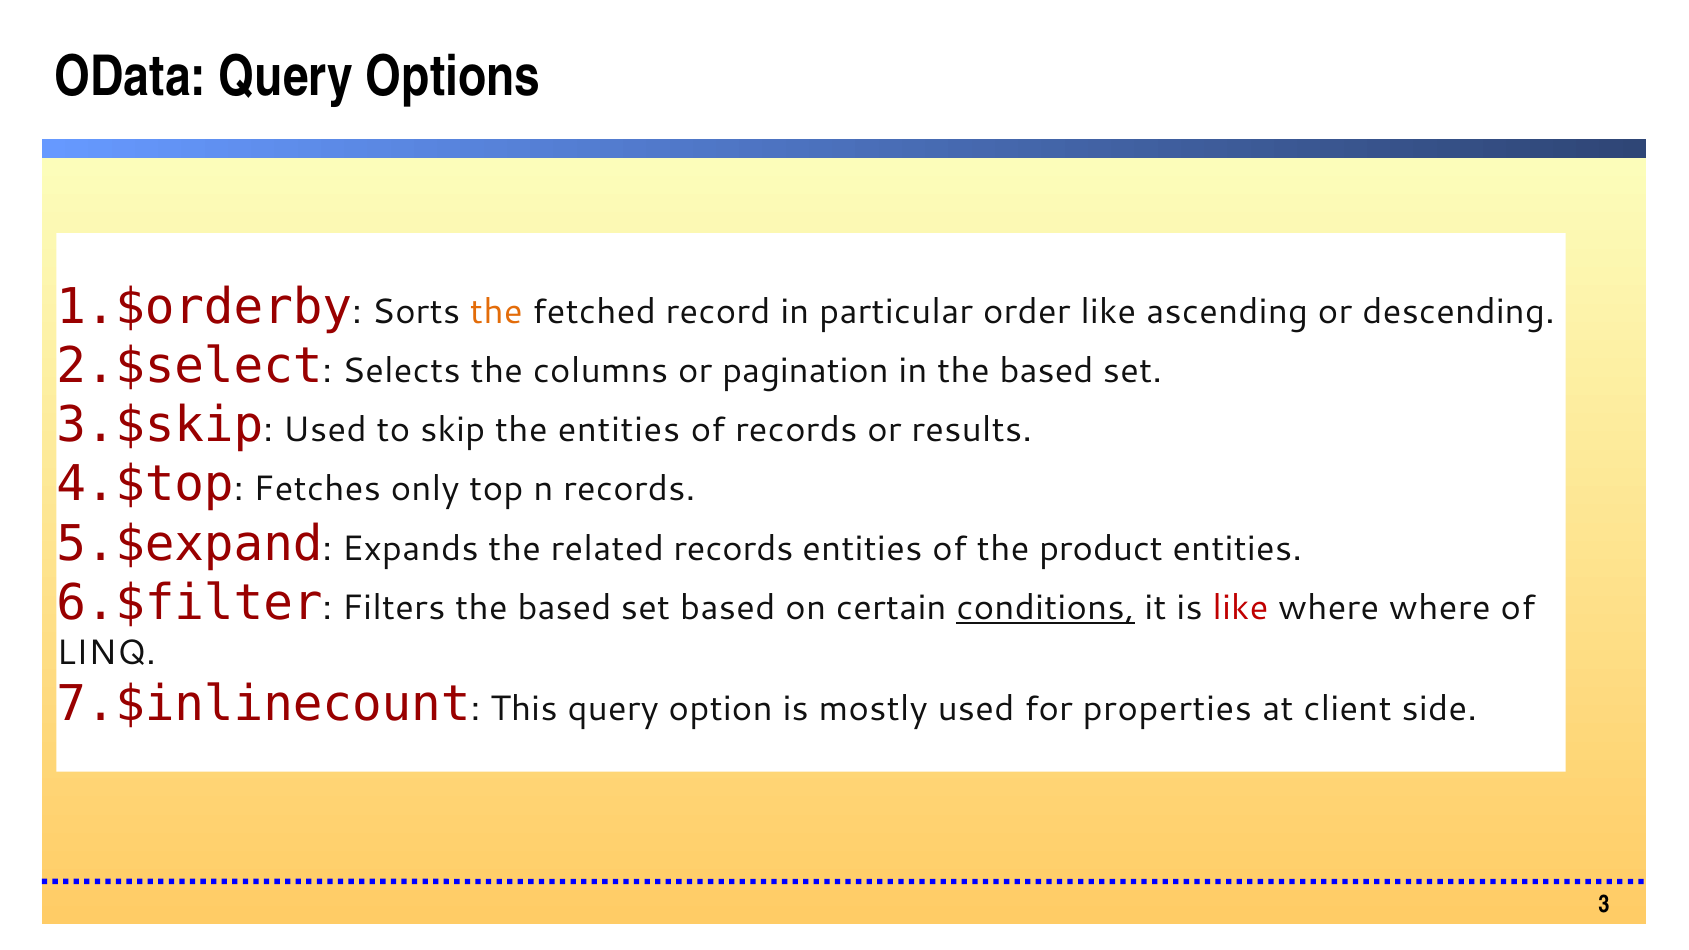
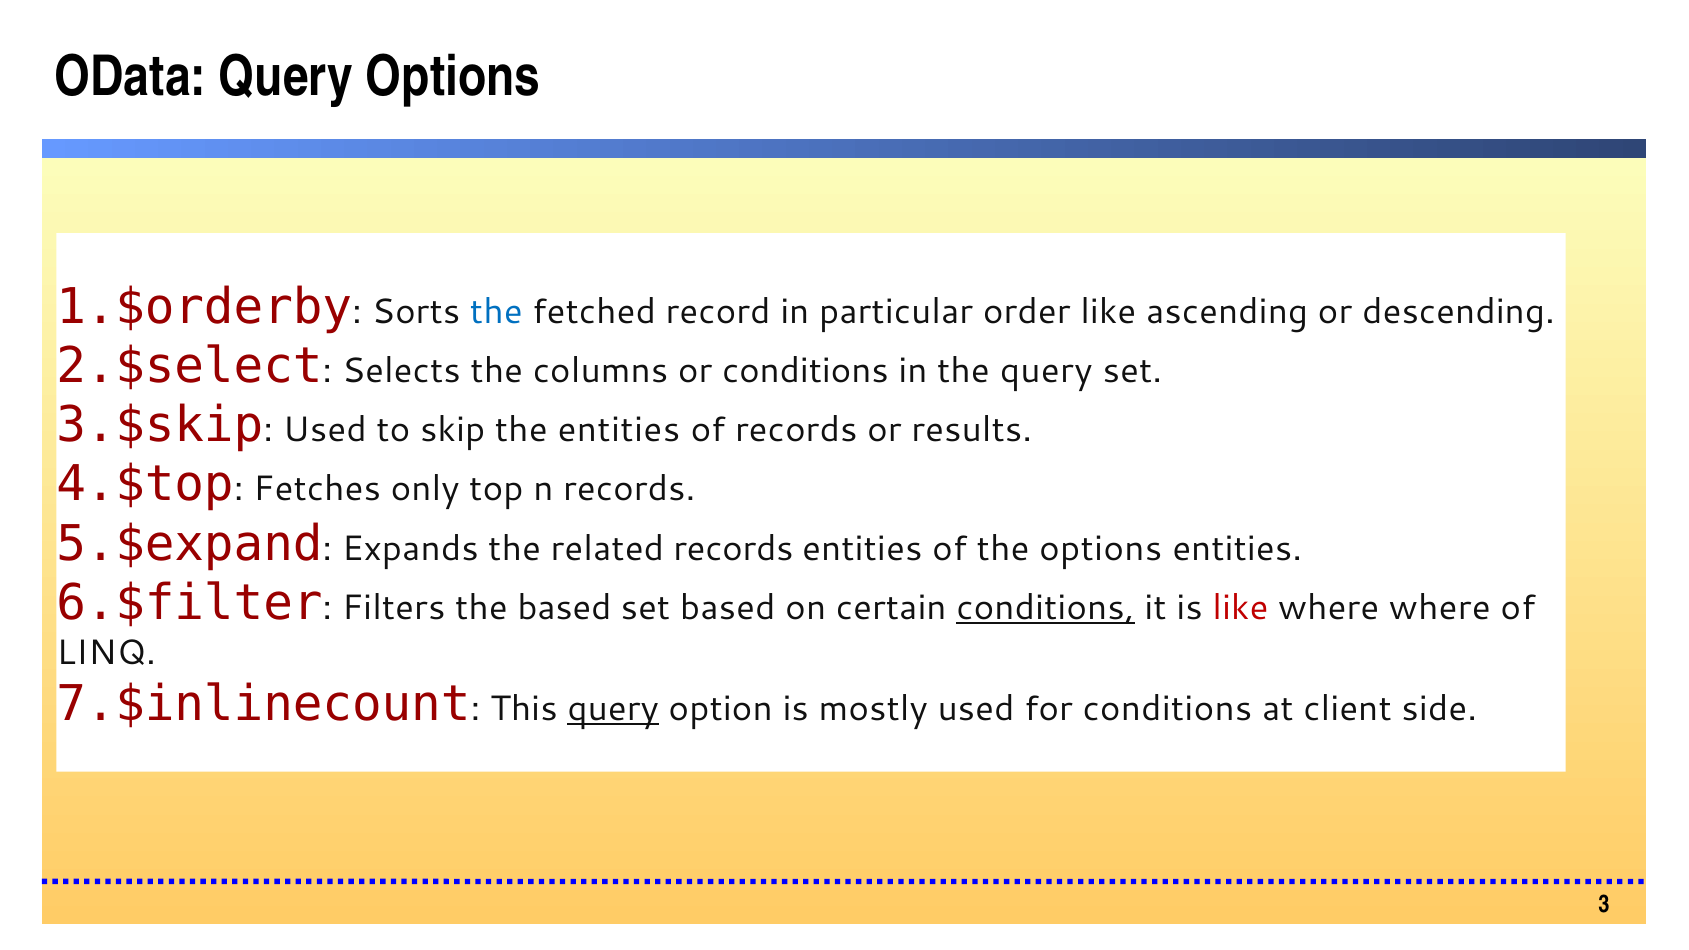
the colour: orange -> blue (496, 312)
or pagination: pagination -> conditions (805, 371)
in the based: based -> query (1046, 371)
the product: product -> options (1101, 548)
query underline: none -> present (613, 709)
for properties: properties -> conditions (1167, 709)
